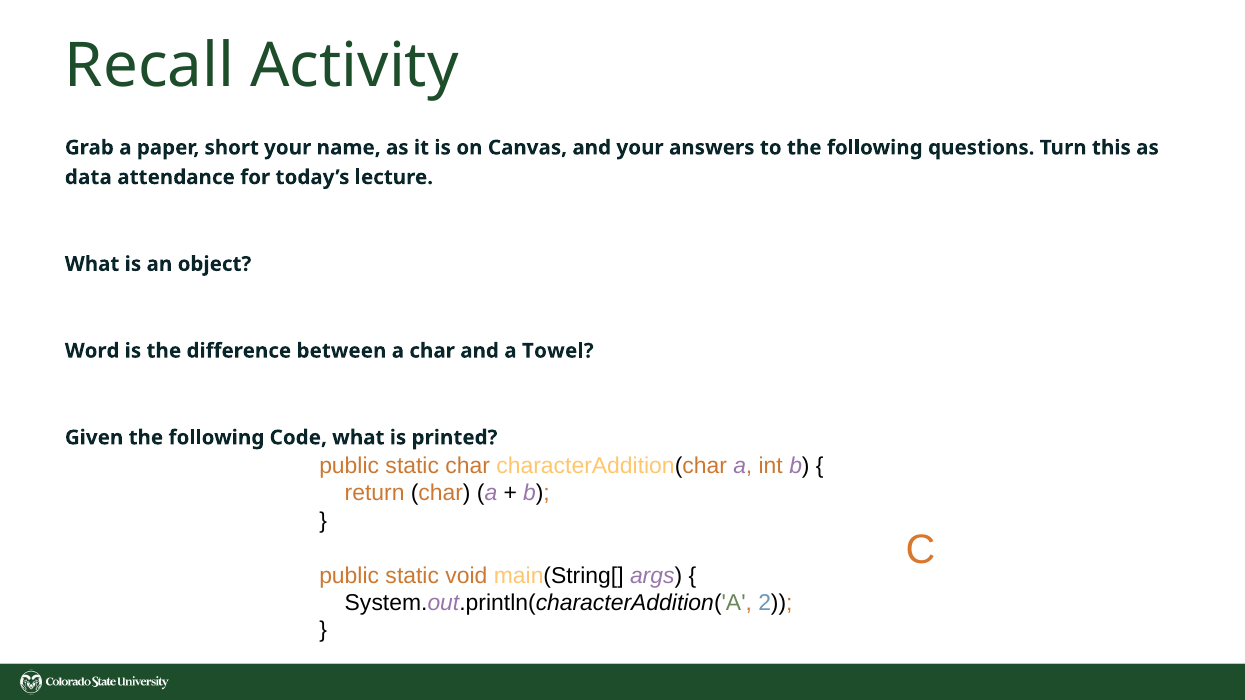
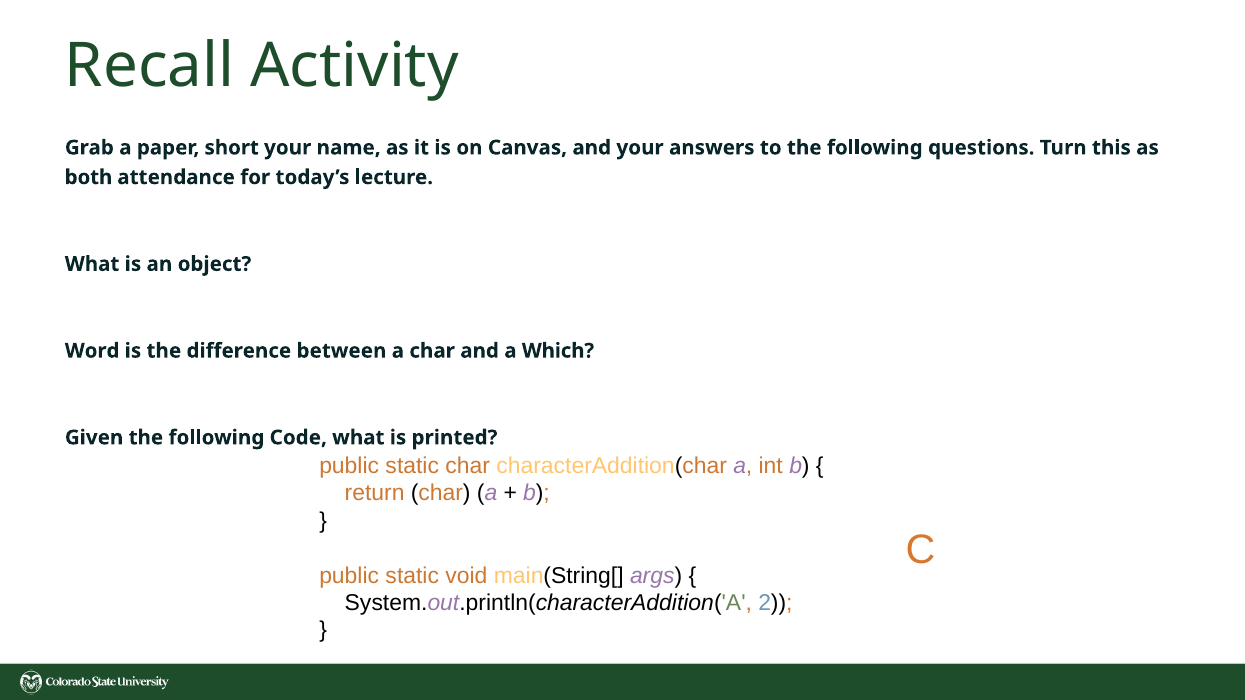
data: data -> both (88, 177)
Towel: Towel -> Which (558, 351)
